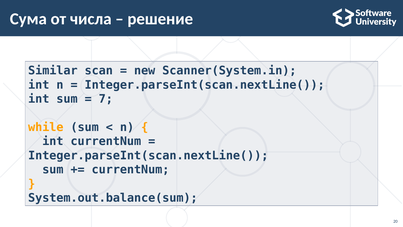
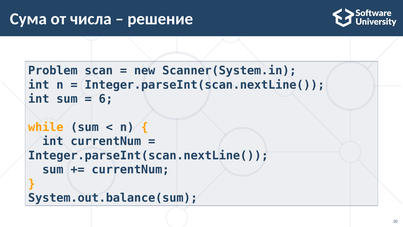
Similar: Similar -> Problem (53, 71)
7: 7 -> 6 (106, 99)
